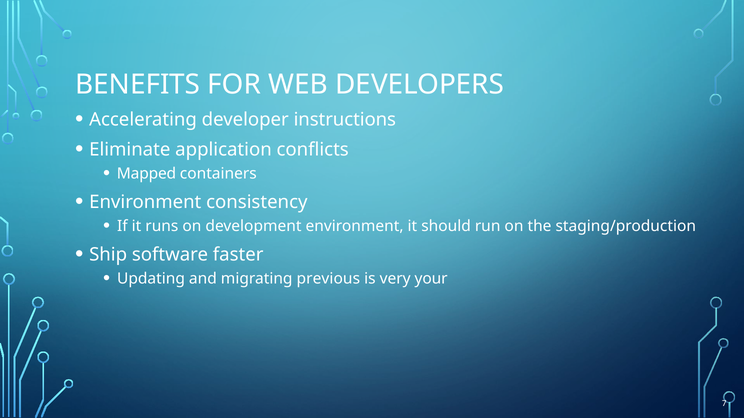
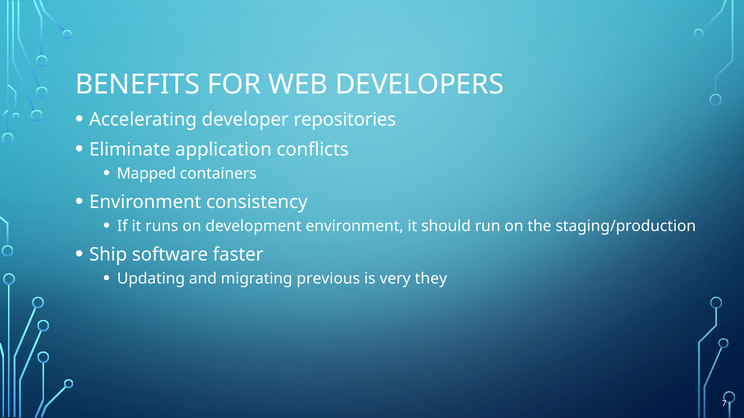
instructions: instructions -> repositories (345, 120)
your: your -> they (431, 279)
